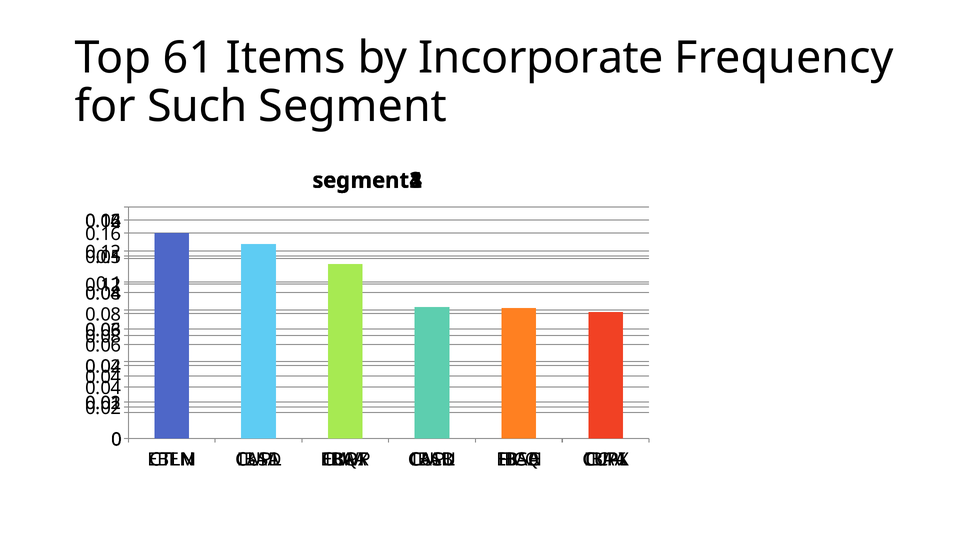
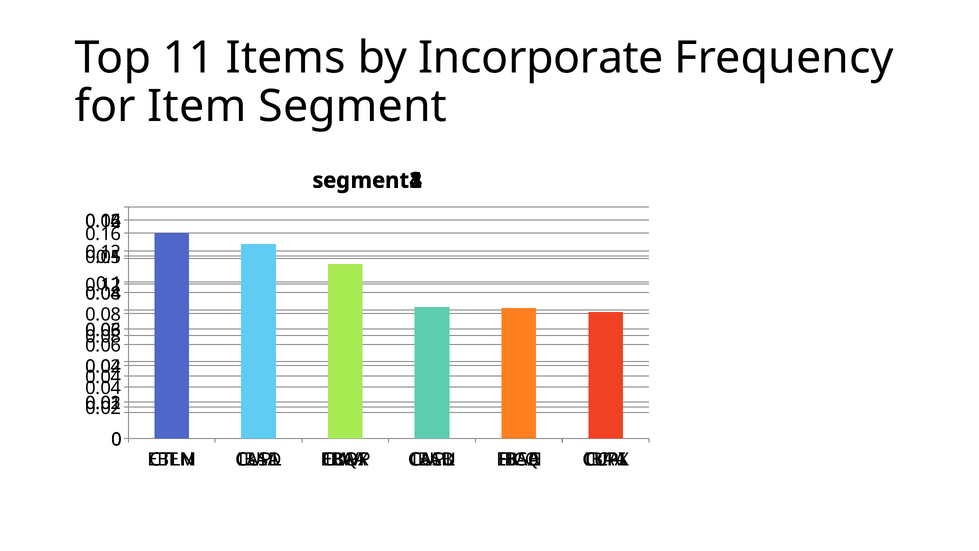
61: 61 -> 11 (189, 58)
Such: Such -> Item (197, 106)
